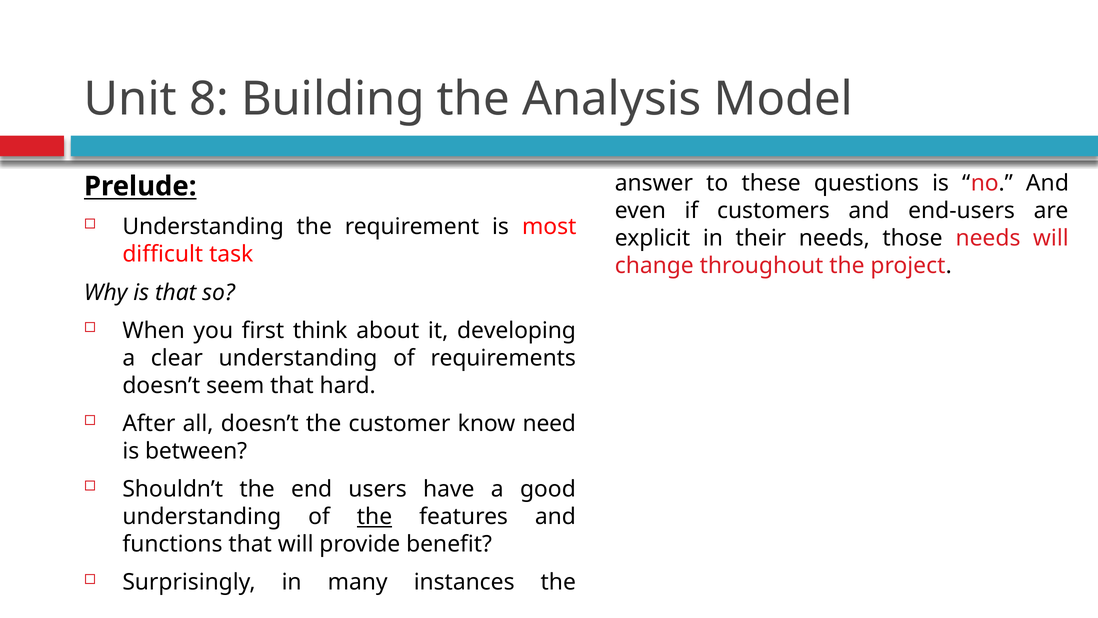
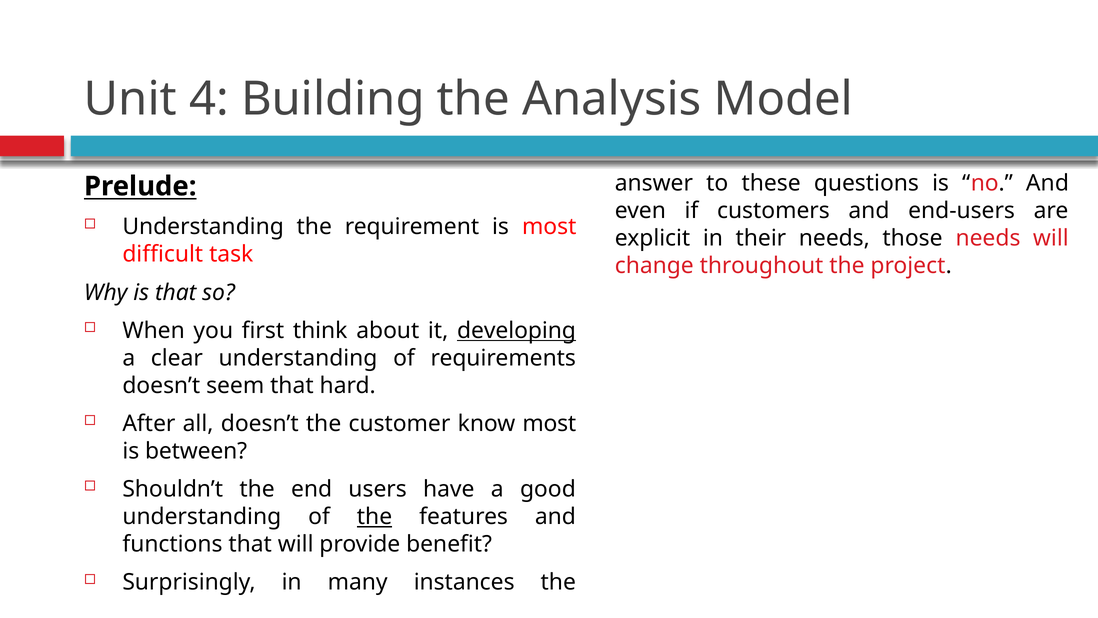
8: 8 -> 4 (209, 99)
developing underline: none -> present (517, 330)
know need: need -> most (549, 423)
